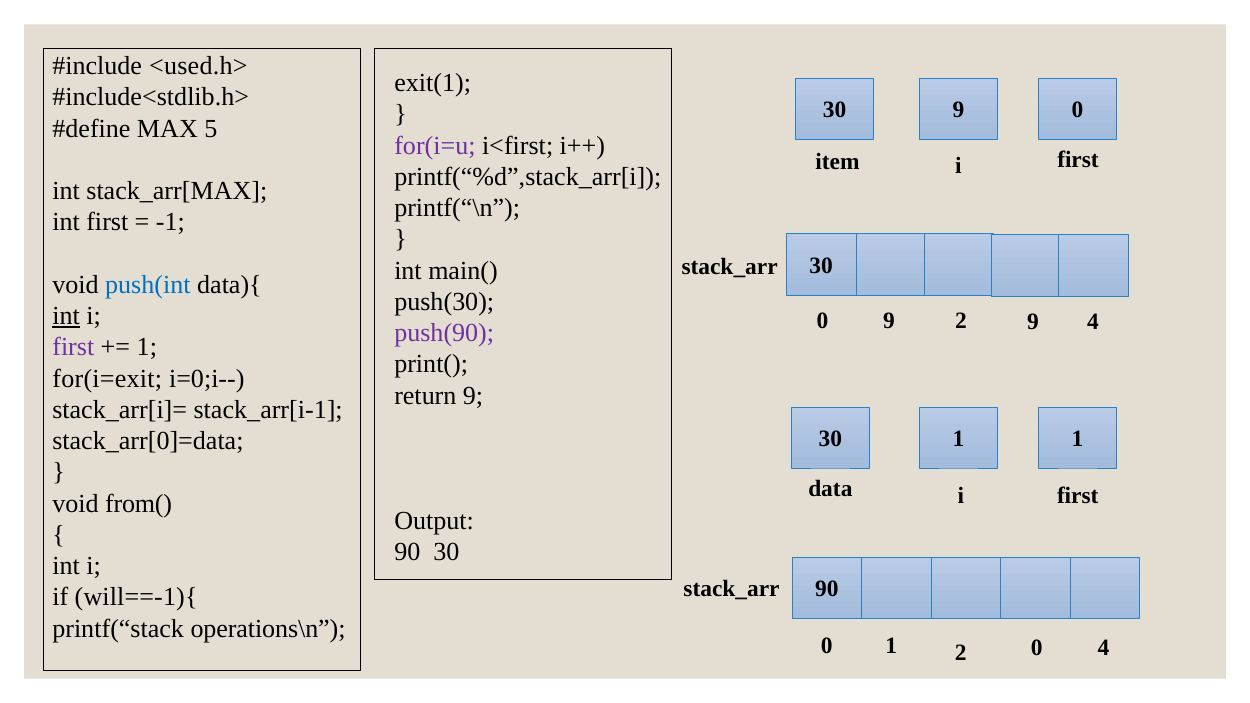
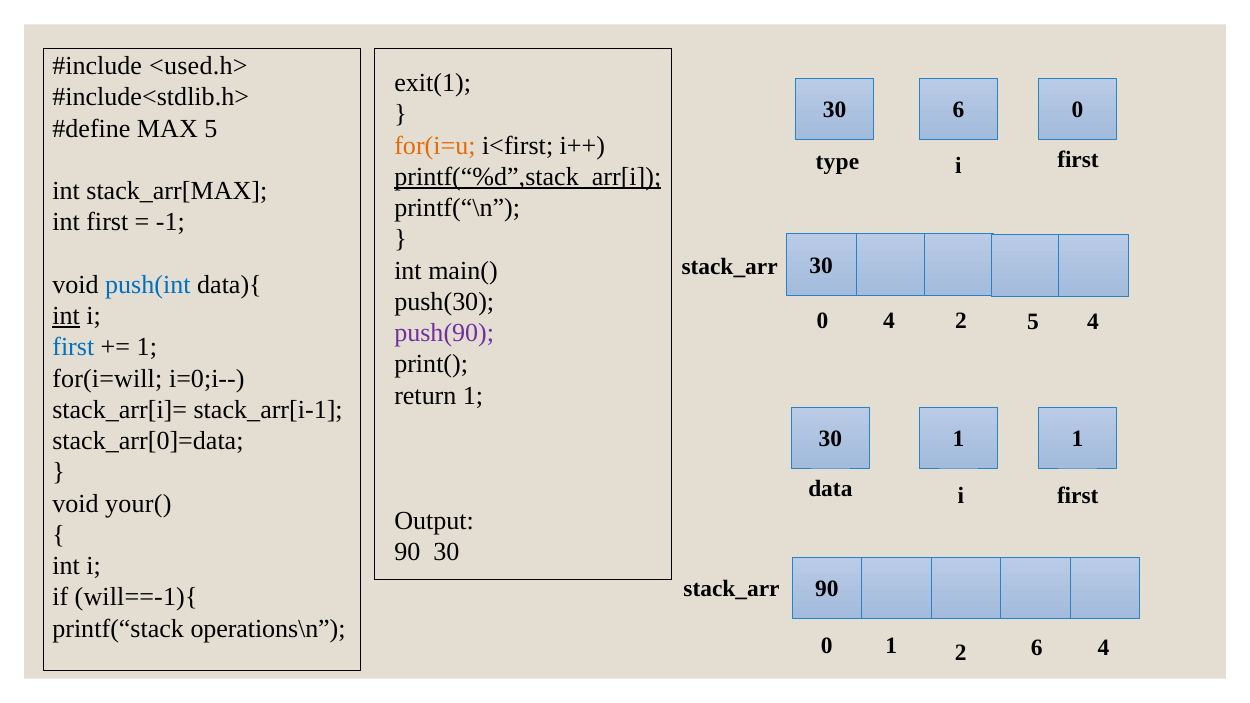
30 9: 9 -> 6 (958, 110)
for(i=u colour: purple -> orange (435, 146)
item: item -> type (837, 161)
printf(“%d”,stack_arr[i underline: none -> present (528, 177)
0 9: 9 -> 4 (889, 321)
2 9: 9 -> 5 (1033, 322)
first colour: purple -> blue (73, 347)
for(i=exit: for(i=exit -> for(i=will (107, 379)
return 9: 9 -> 1 (473, 396)
from(: from( -> your( (138, 504)
1 0: 0 -> 6 (1037, 647)
